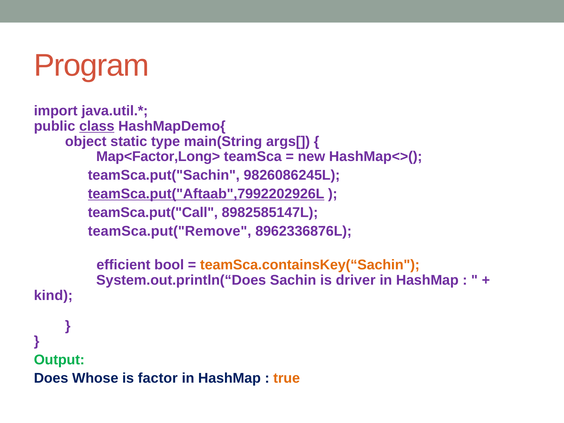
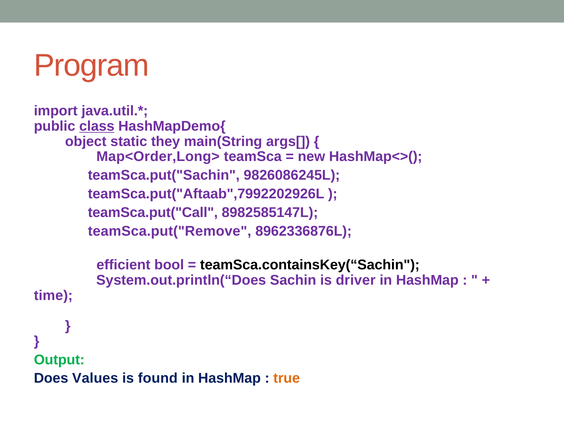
type: type -> they (166, 141)
Map<Factor,Long>: Map<Factor,Long> -> Map<Order,Long> (158, 157)
teamSca.put("Aftaab",7992202926L underline: present -> none (206, 194)
teamSca.containsKey(“Sachin colour: orange -> black (310, 265)
kind: kind -> time (53, 295)
Whose: Whose -> Values (95, 378)
factor: factor -> found (158, 378)
